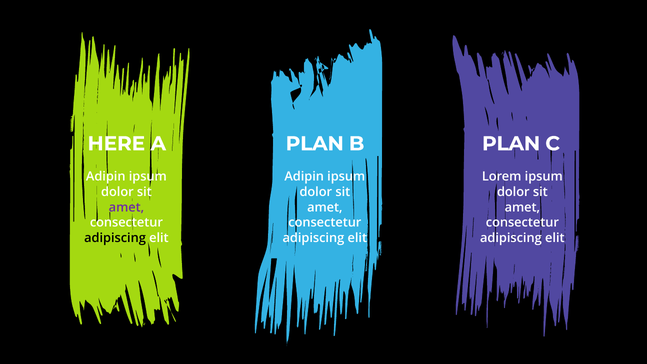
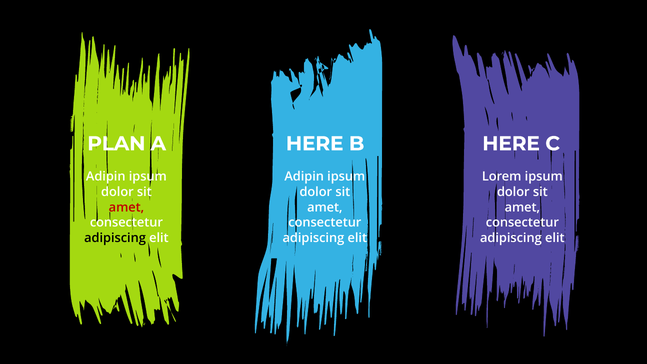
HERE: HERE -> PLAN (116, 144)
PLAN: PLAN -> HERE (315, 144)
PLAN: PLAN -> HERE (511, 144)
amet colour: purple -> red (126, 207)
